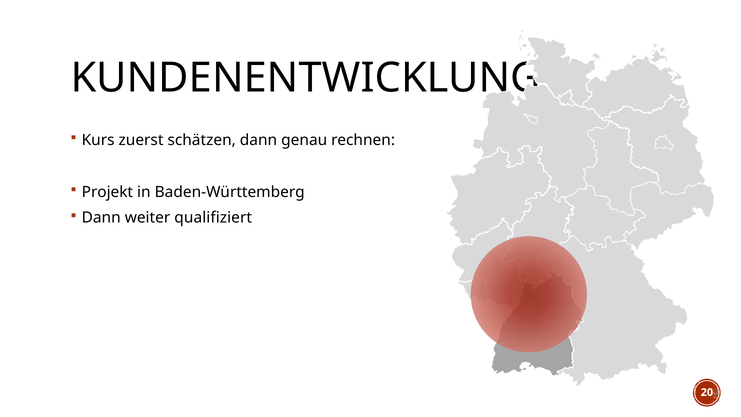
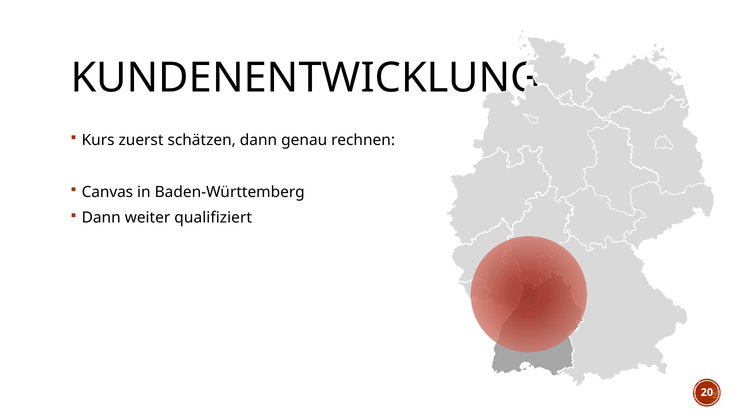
Projekt: Projekt -> Canvas (107, 192)
